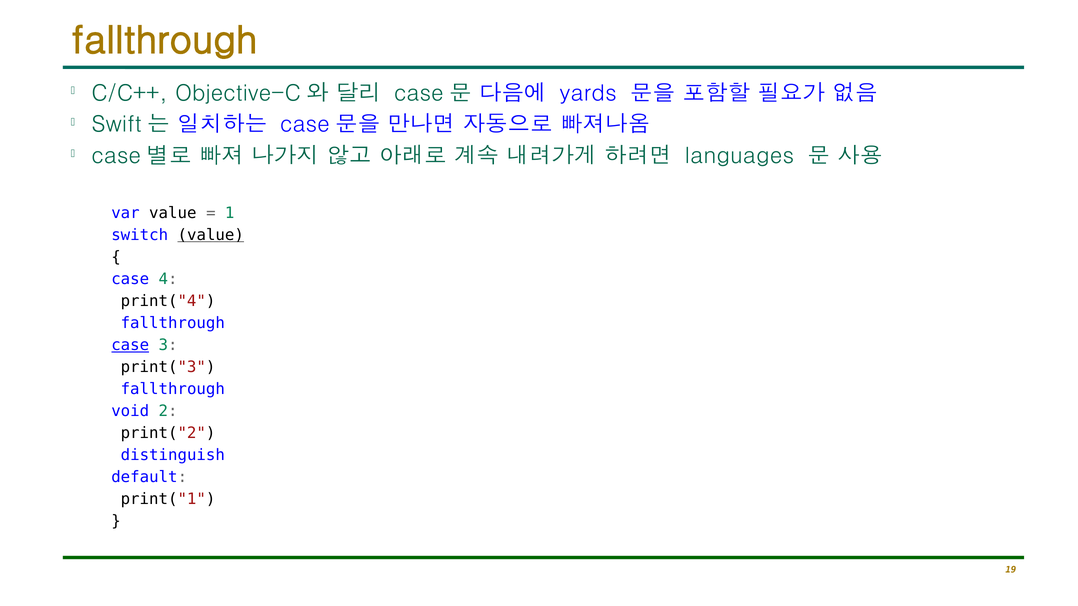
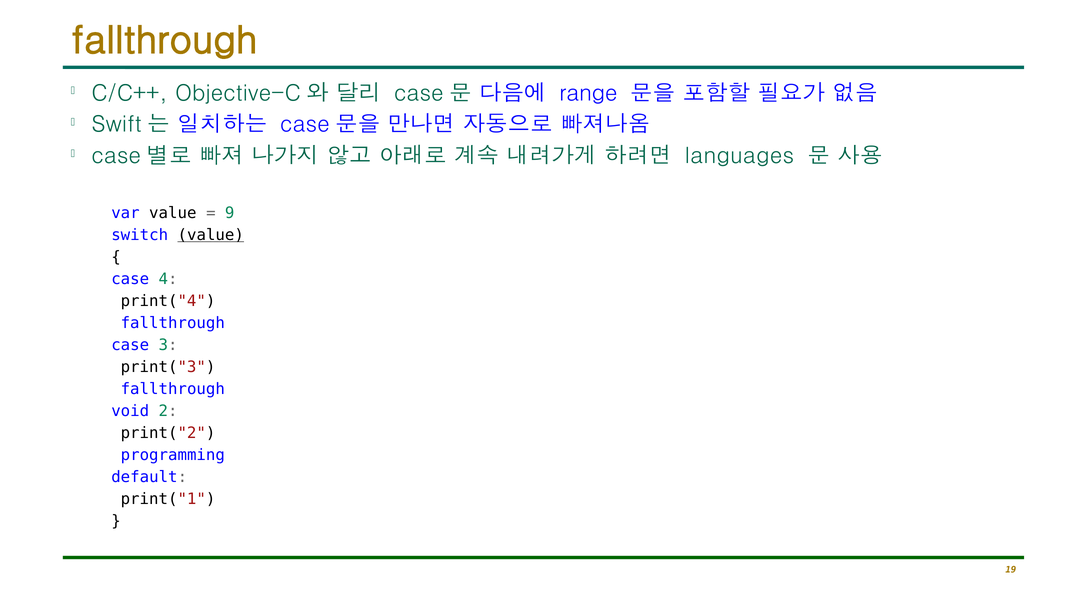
yards: yards -> range (588, 93)
1: 1 -> 9 (230, 213)
case underline: present -> none (130, 345)
distinguish: distinguish -> programming (173, 455)
